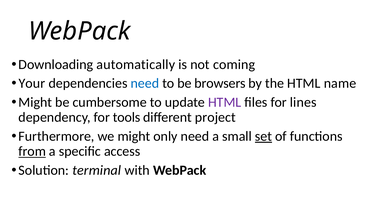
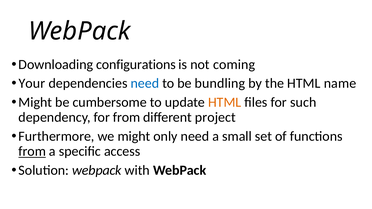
automatically: automatically -> configurations (136, 65)
browsers: browsers -> bundling (220, 83)
HTML colour: purple -> orange (225, 102)
lines: lines -> such (303, 102)
for tools: tools -> from (127, 118)
set underline: present -> none (263, 136)
Solution terminal: terminal -> webpack (97, 170)
